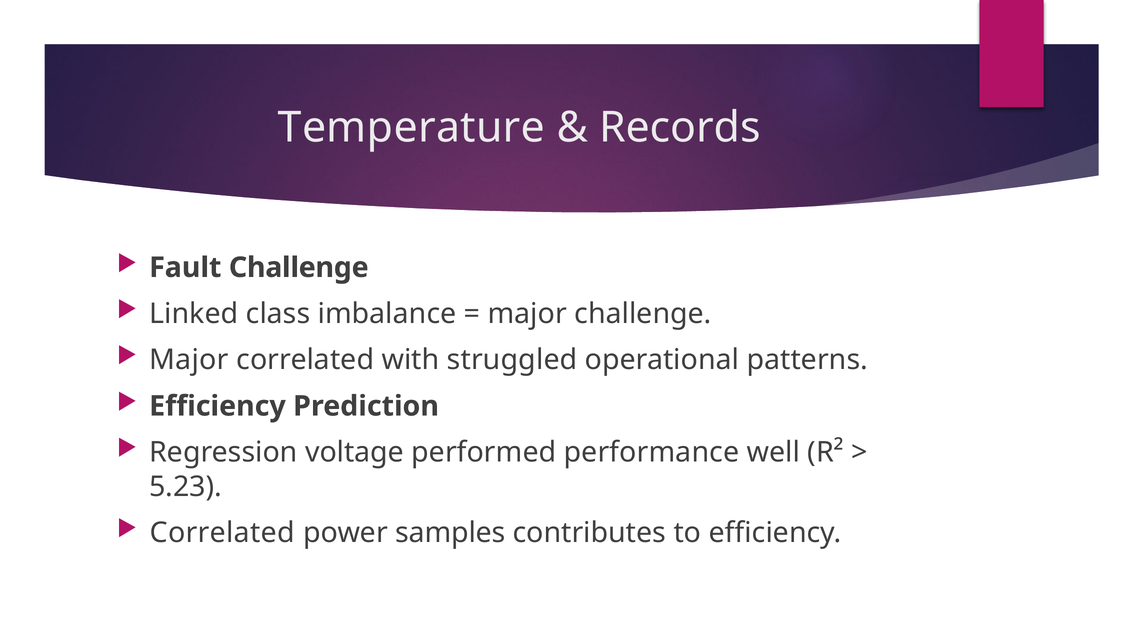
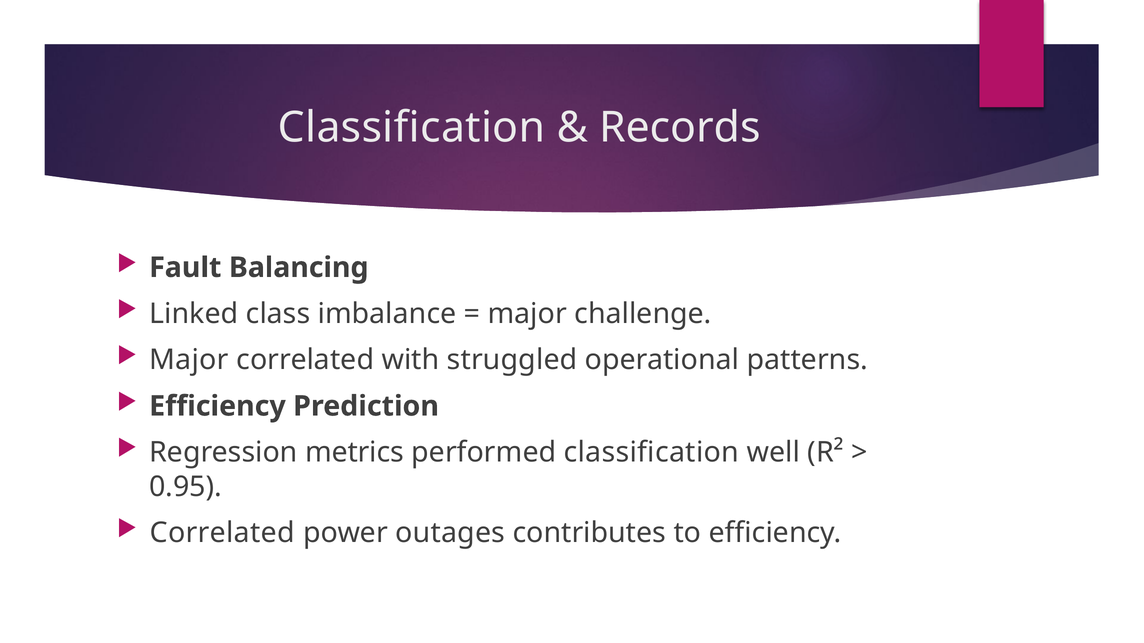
Temperature: Temperature -> Classification (411, 128)
Fault Challenge: Challenge -> Balancing (299, 268)
voltage: voltage -> metrics (355, 453)
performed performance: performance -> classification (651, 453)
5.23: 5.23 -> 0.95 (186, 487)
samples: samples -> outages (450, 533)
